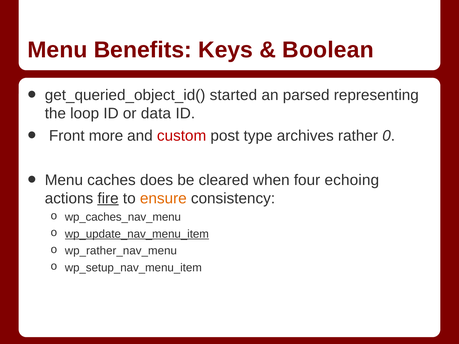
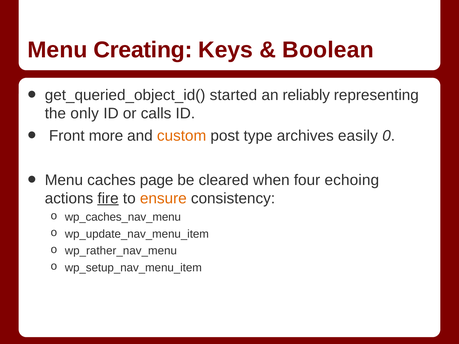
Benefits: Benefits -> Creating (143, 50)
parsed: parsed -> reliably (306, 95)
loop: loop -> only (85, 114)
data: data -> calls (156, 114)
custom colour: red -> orange (182, 136)
rather: rather -> easily (358, 136)
does: does -> page (157, 180)
wp_update_nav_menu_item underline: present -> none (137, 234)
